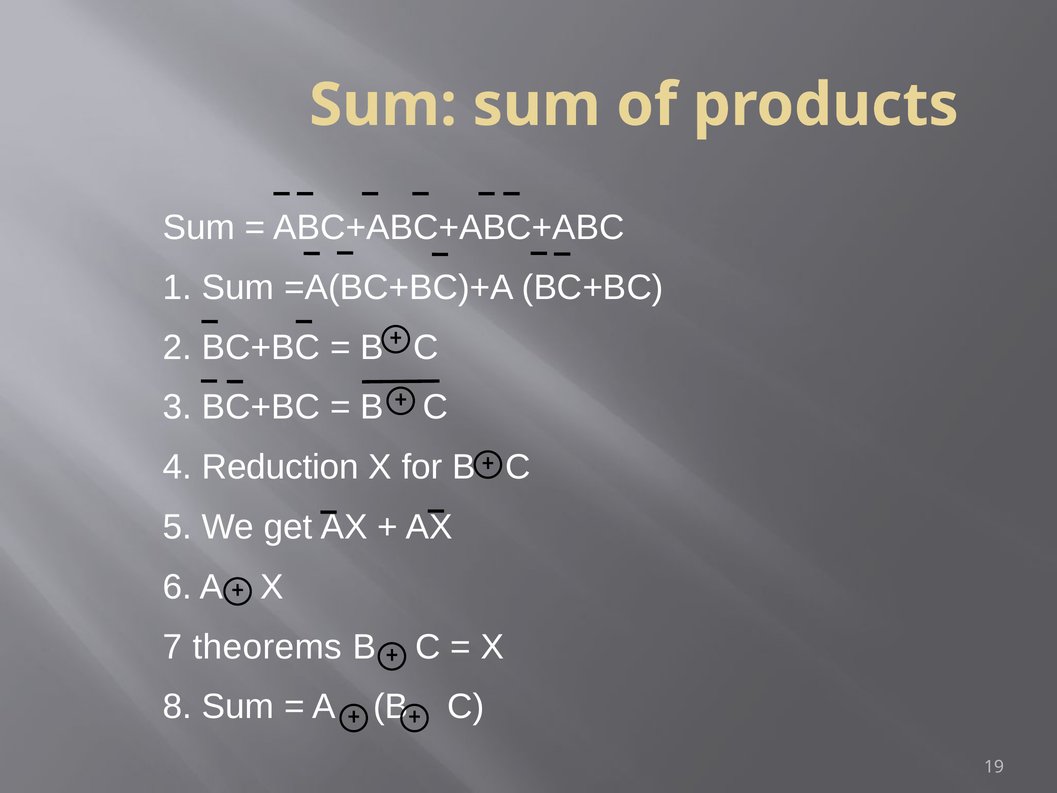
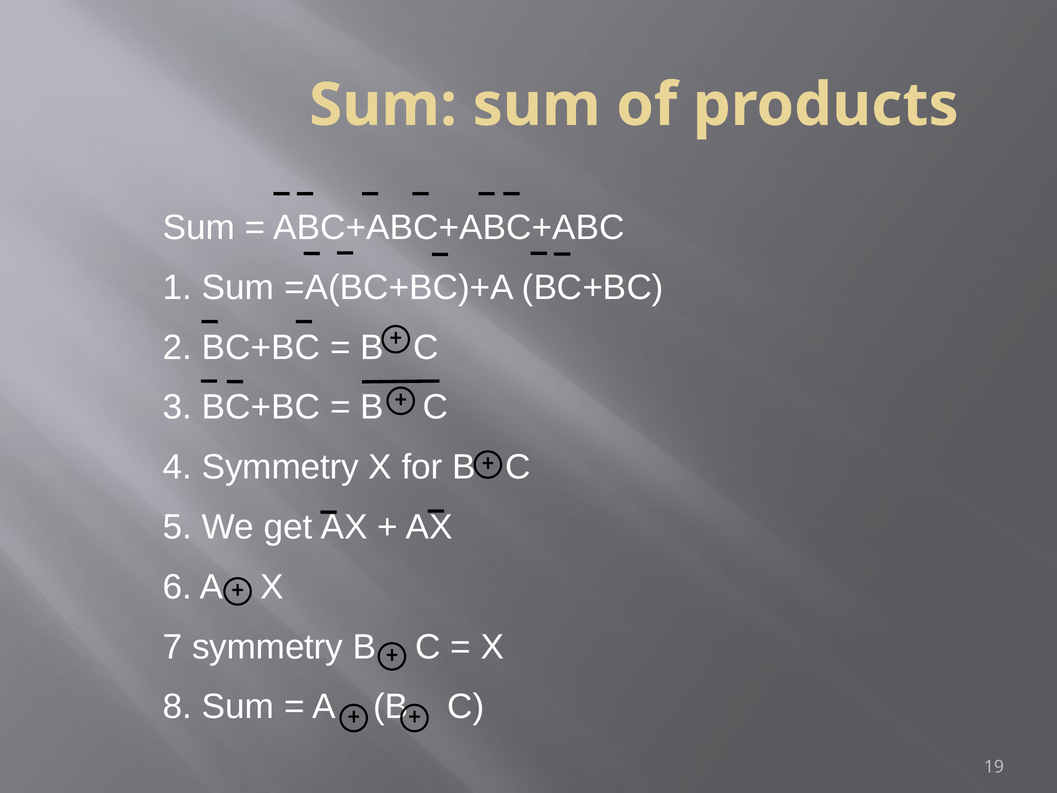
4 Reduction: Reduction -> Symmetry (280, 467)
7 theorems: theorems -> symmetry (268, 647)
